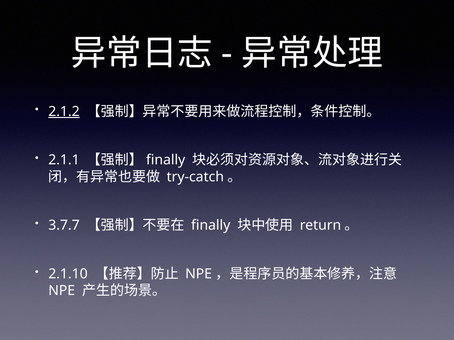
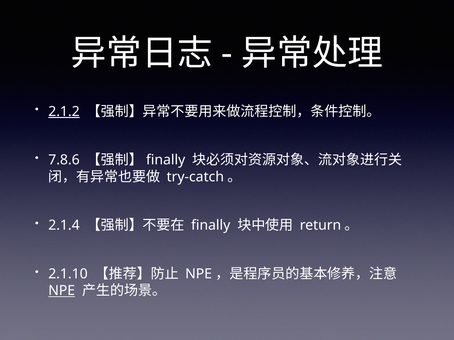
2.1.1: 2.1.1 -> 7.8.6 (64, 160)
3.7.7: 3.7.7 -> 2.1.4 (64, 226)
NPE underline: none -> present (62, 291)
